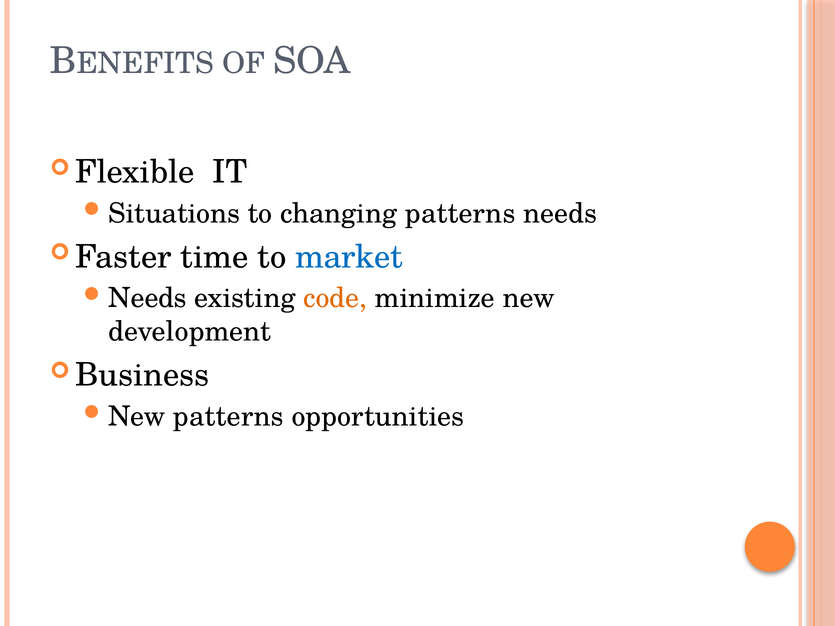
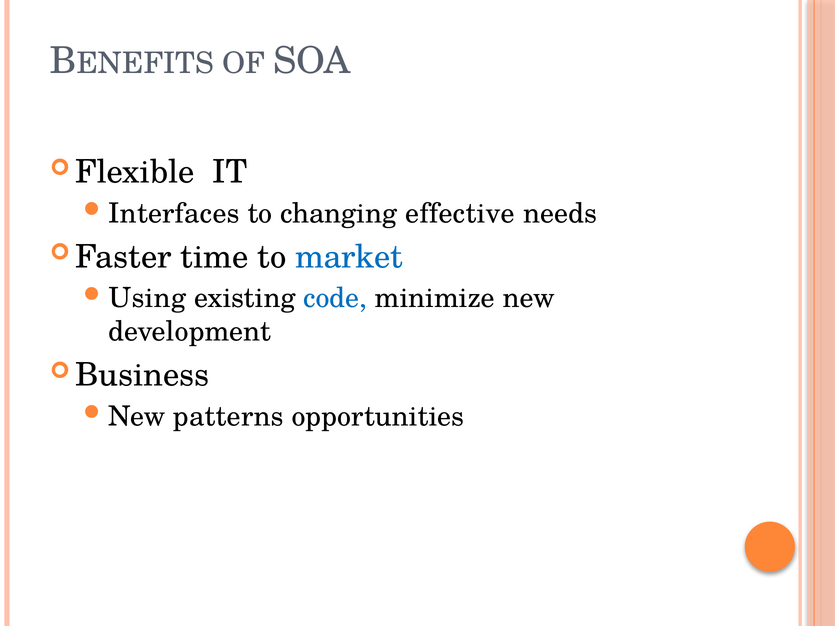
Situations: Situations -> Interfaces (174, 213)
changing patterns: patterns -> effective (460, 213)
Needs: Needs -> Using (147, 298)
code colour: orange -> blue (335, 298)
